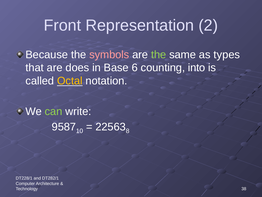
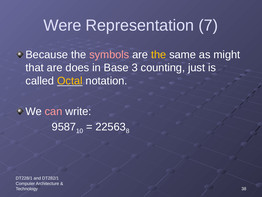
Front: Front -> Were (62, 25)
2: 2 -> 7 (208, 25)
the colour: light green -> yellow (159, 54)
types: types -> might (227, 54)
6: 6 -> 3 (135, 68)
into: into -> just (197, 68)
can colour: light green -> pink (54, 111)
